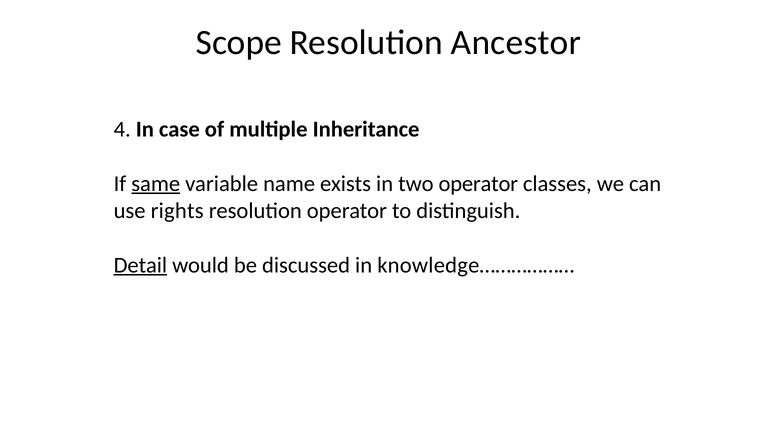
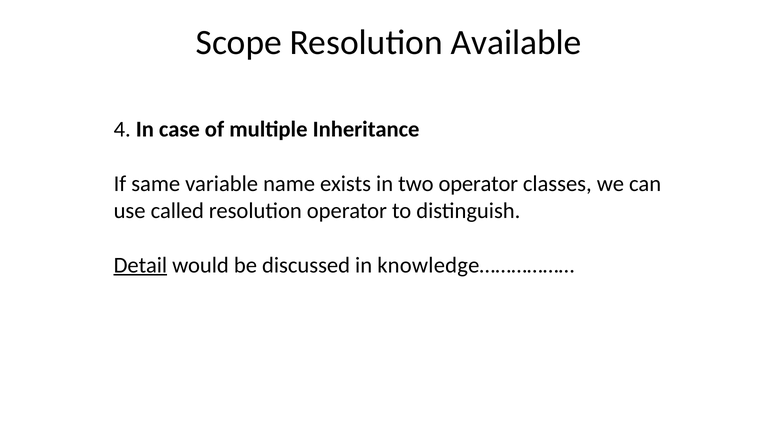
Ancestor: Ancestor -> Available (516, 42)
same underline: present -> none (156, 184)
rights: rights -> called (177, 211)
